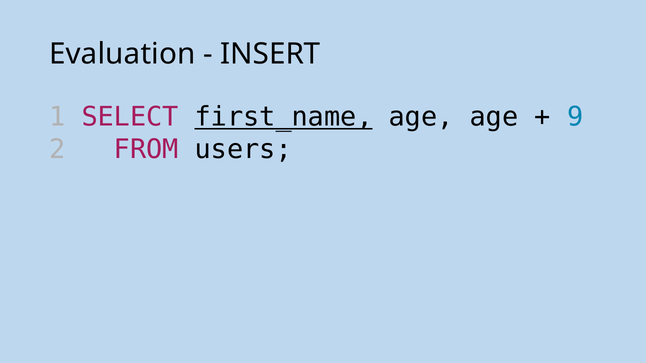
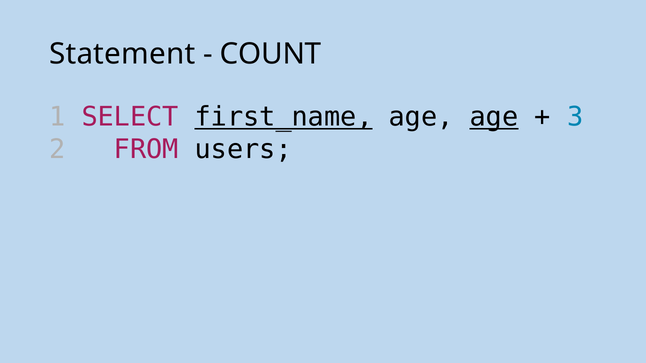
Evaluation: Evaluation -> Statement (122, 54)
INSERT: INSERT -> COUNT (271, 54)
age underline: none -> present (494, 117)
9: 9 -> 3 (575, 117)
